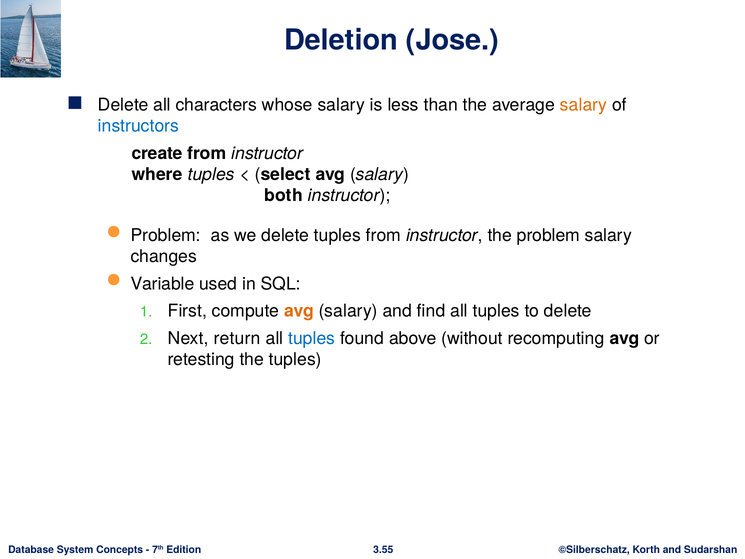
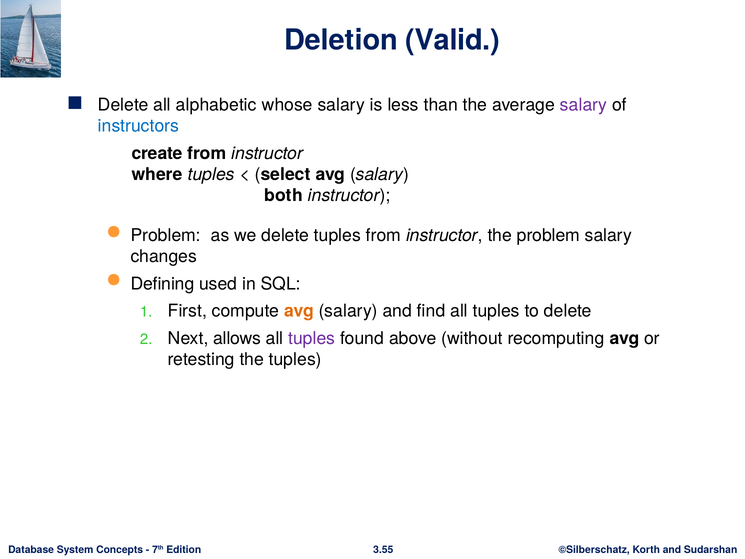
Jose: Jose -> Valid (453, 40)
characters: characters -> alphabetic (216, 105)
salary colour: orange -> purple (583, 105)
Variable: Variable -> Defining (162, 284)
return: return -> allows (237, 338)
tuples colour: blue -> purple (312, 338)
